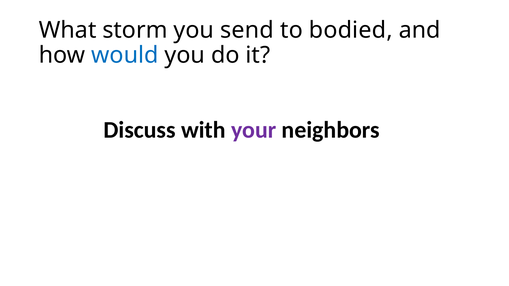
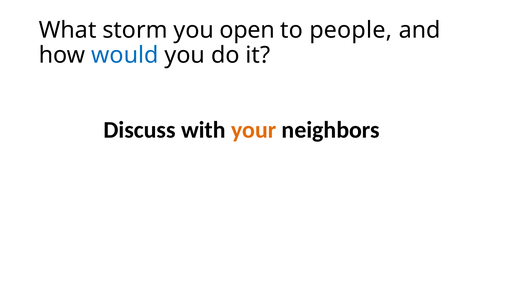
send: send -> open (247, 30)
bodied: bodied -> people (351, 30)
your colour: purple -> orange (254, 130)
